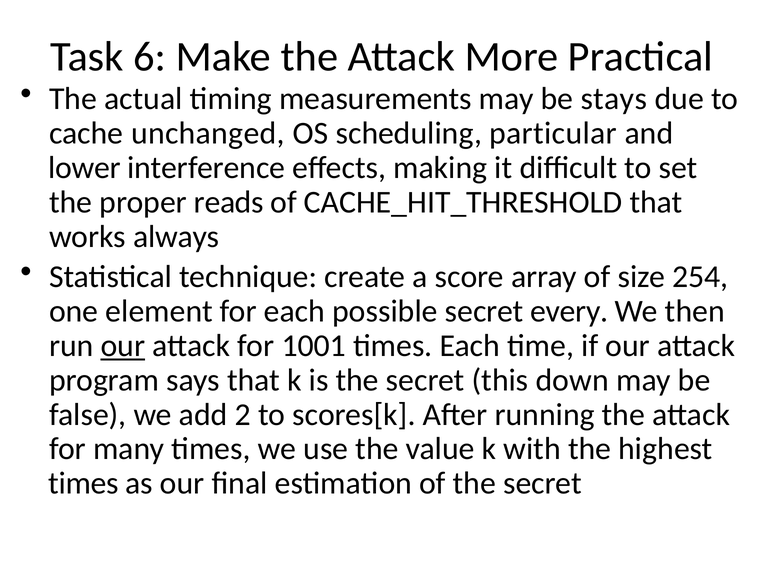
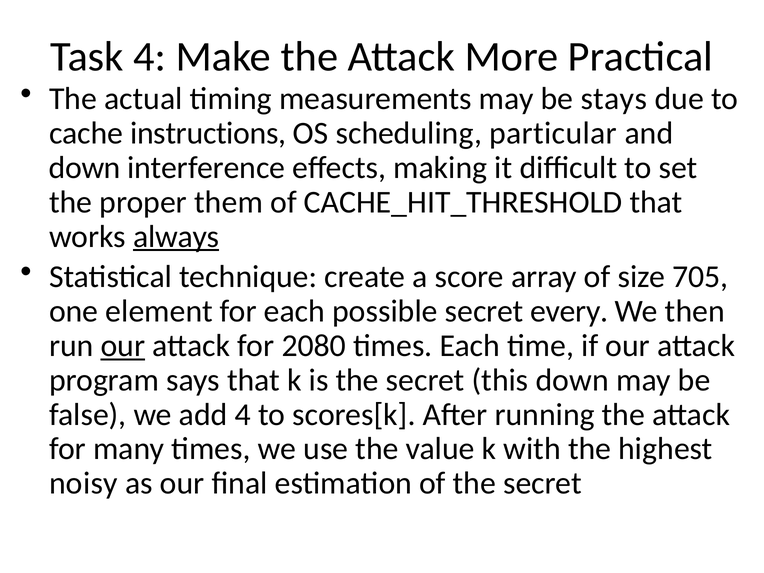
Task 6: 6 -> 4 (150, 57)
unchanged: unchanged -> instructions (208, 133)
lower: lower -> down (85, 168)
reads: reads -> them (229, 202)
always underline: none -> present (176, 237)
254: 254 -> 705 (700, 277)
1001: 1001 -> 2080 (314, 346)
add 2: 2 -> 4 (243, 415)
times: times -> noisy (83, 483)
